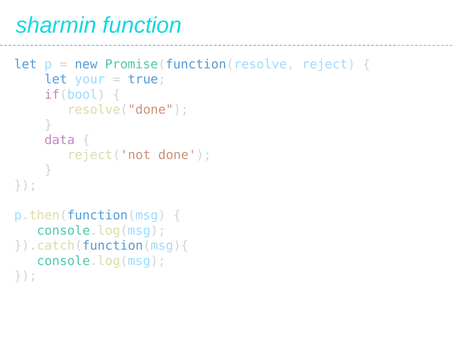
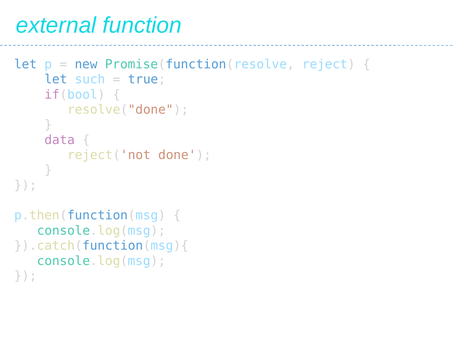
sharmin: sharmin -> external (56, 25)
your: your -> such (90, 79)
